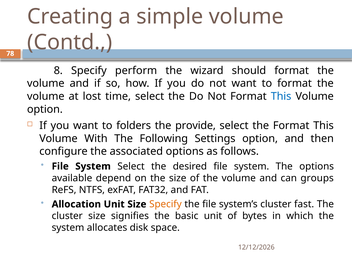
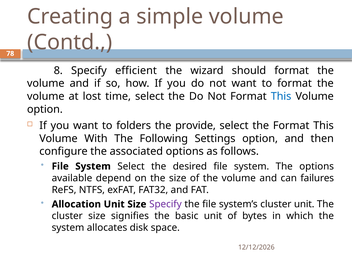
perform: perform -> efficient (136, 71)
groups: groups -> failures (317, 178)
Specify colour: orange -> purple (165, 204)
cluster fast: fast -> unit (304, 204)
